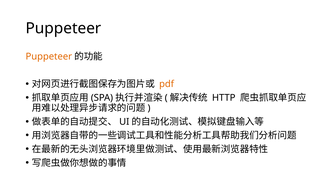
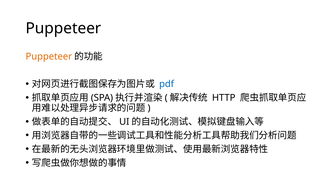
pdf colour: orange -> blue (167, 84)
